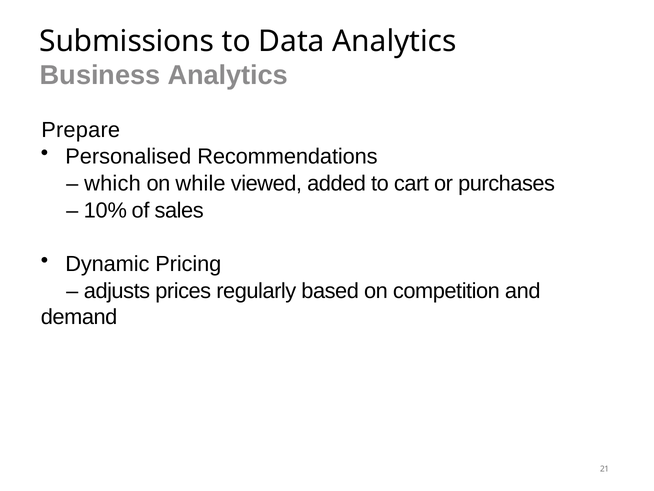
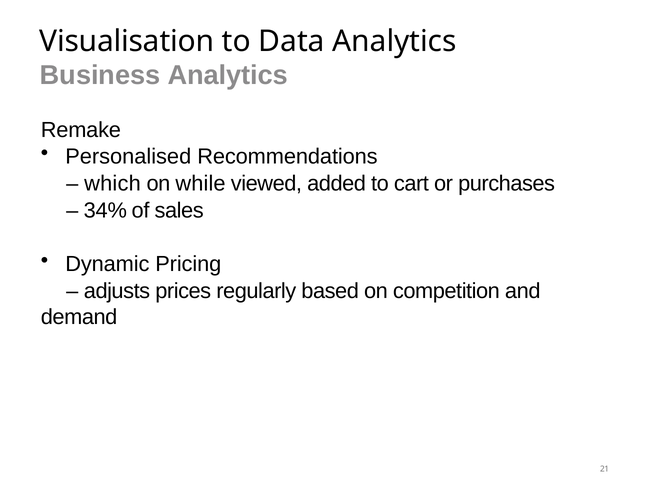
Submissions: Submissions -> Visualisation (127, 41)
Prepare: Prepare -> Remake (81, 130)
10%: 10% -> 34% (105, 210)
